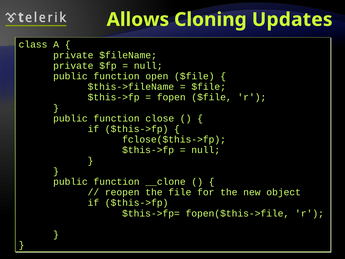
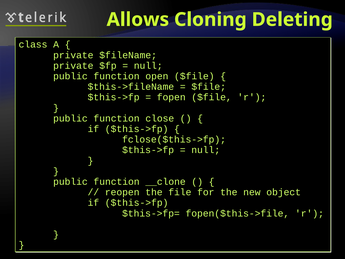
Updates: Updates -> Deleting (292, 20)
